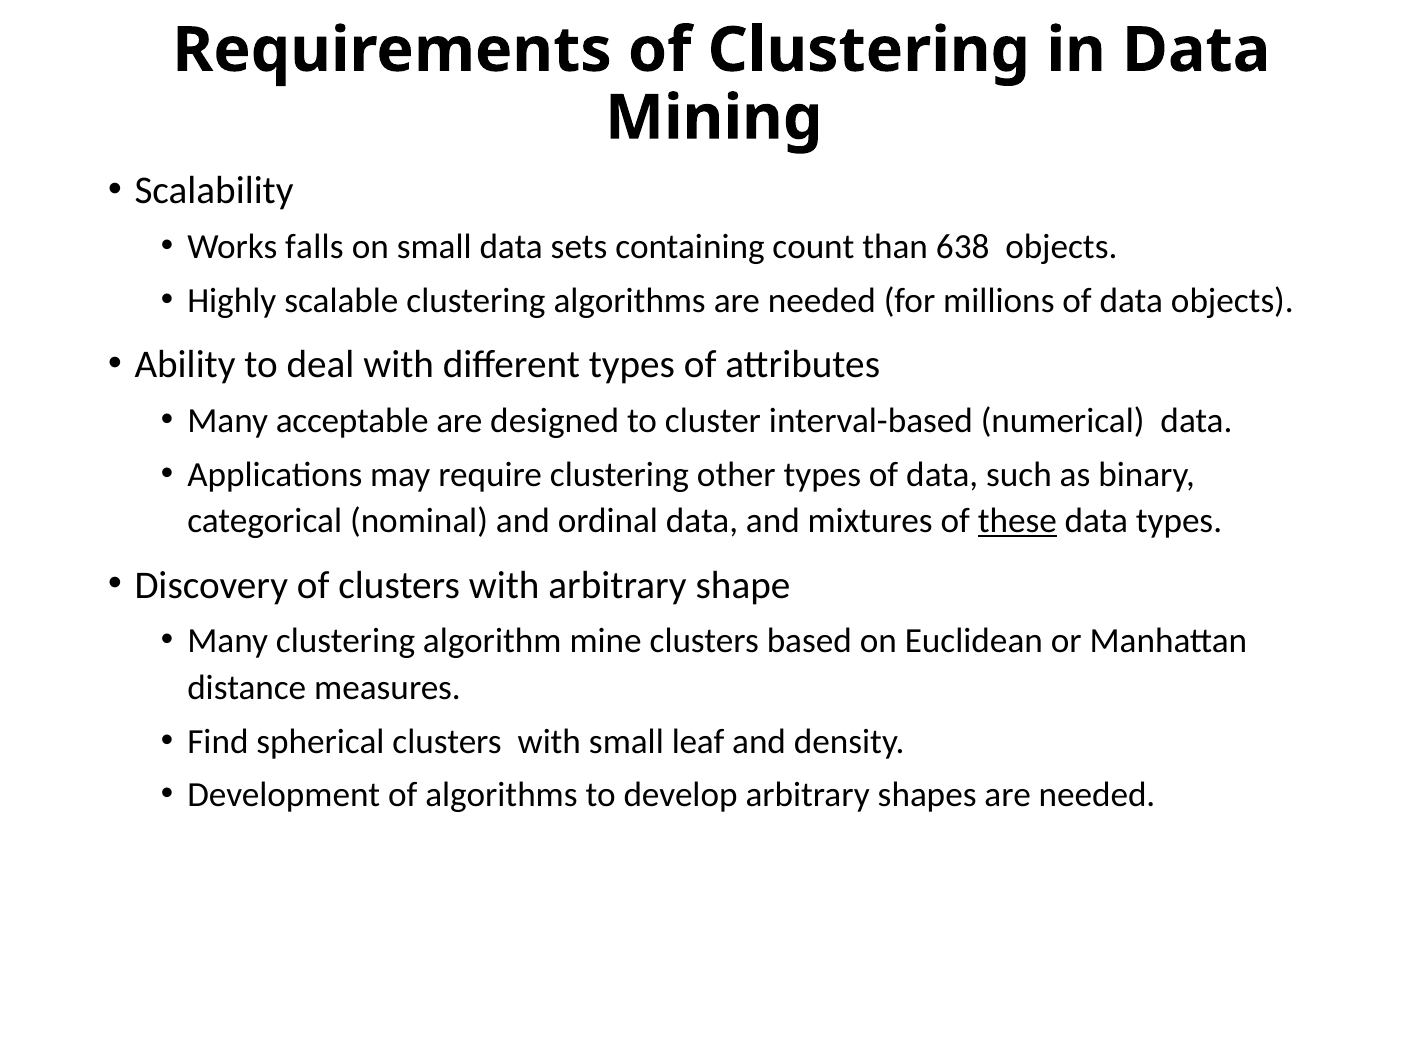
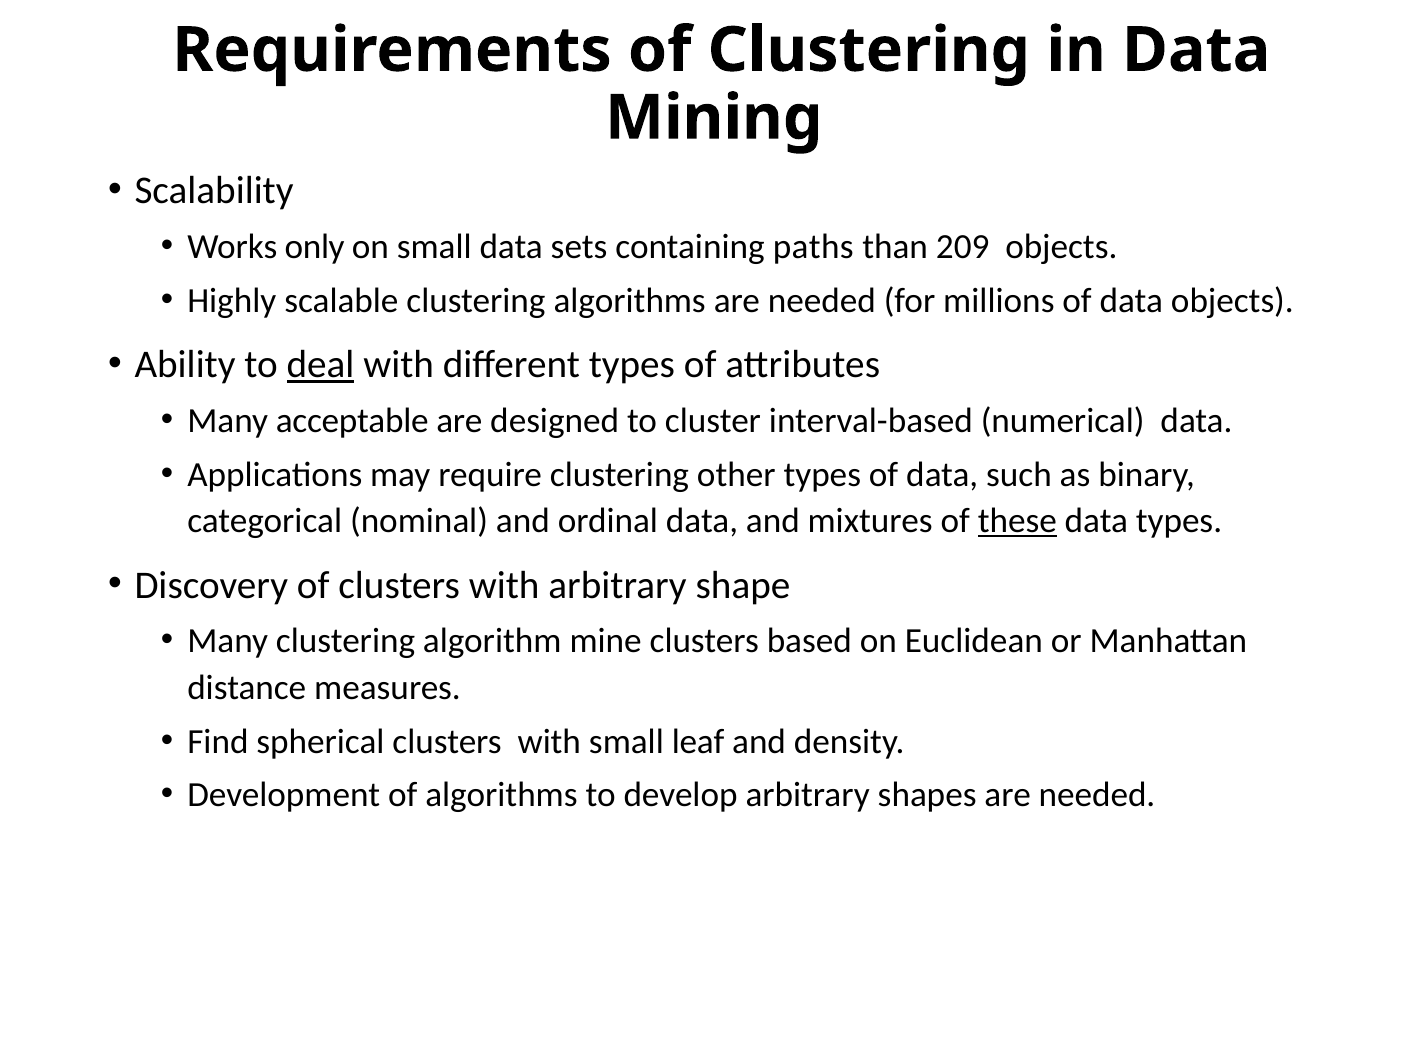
falls: falls -> only (315, 247)
count: count -> paths (813, 247)
638: 638 -> 209 (963, 247)
deal underline: none -> present (320, 365)
